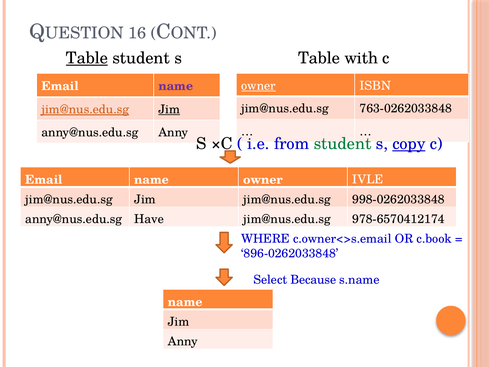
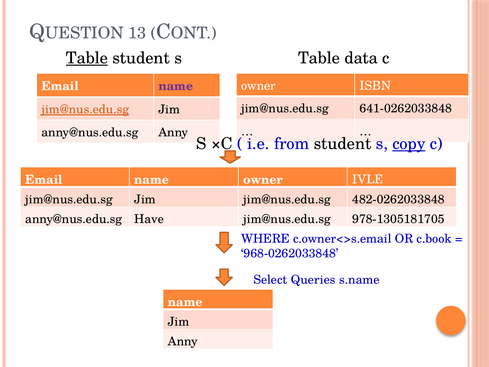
16: 16 -> 13 (137, 33)
with: with -> data (361, 58)
owner underline: present -> none (258, 86)
763-0262033848: 763-0262033848 -> 641-0262033848 (406, 108)
Jim underline: present -> none (169, 109)
student colour: green -> black (343, 144)
998-0262033848: 998-0262033848 -> 482-0262033848 (398, 199)
978-6570412174: 978-6570412174 -> 978-1305181705 (398, 219)
896-0262033848: 896-0262033848 -> 968-0262033848 (290, 253)
Because: Because -> Queries (313, 280)
